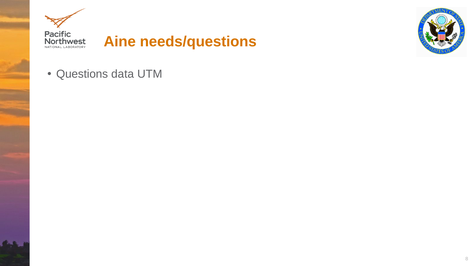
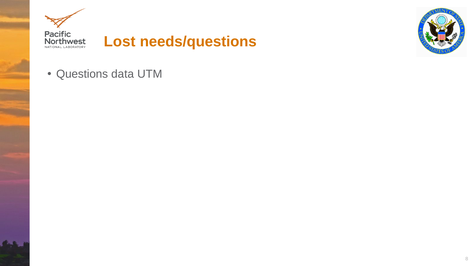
Aine: Aine -> Lost (120, 42)
